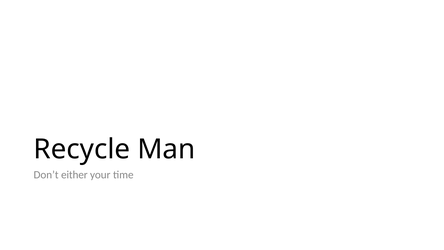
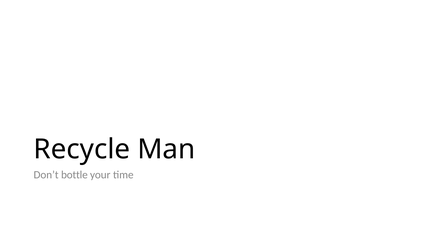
either: either -> bottle (74, 175)
